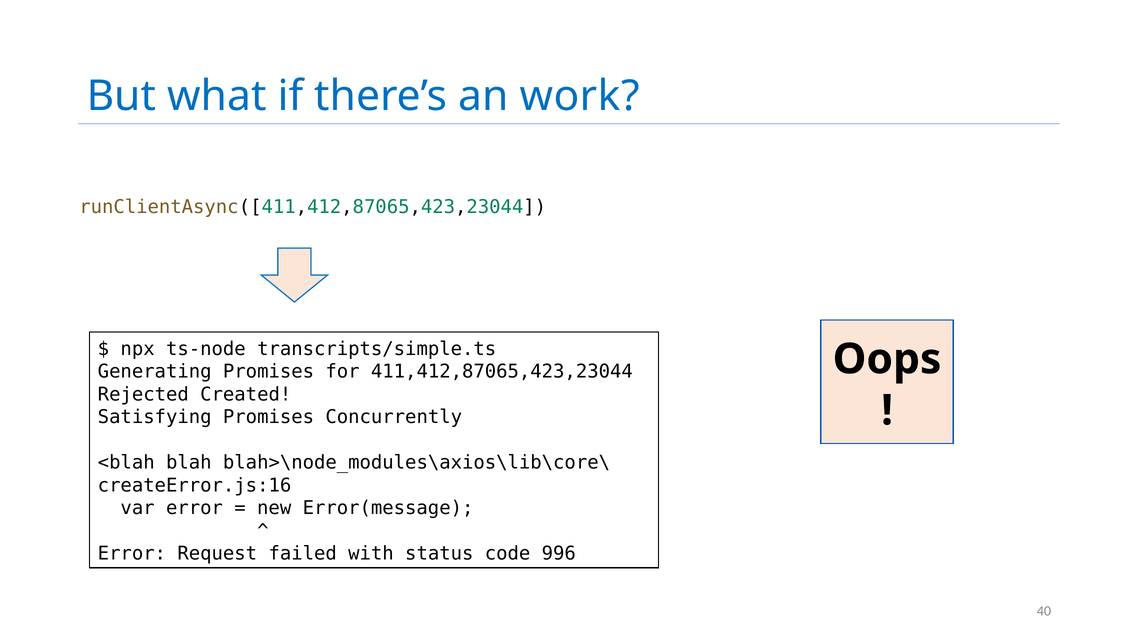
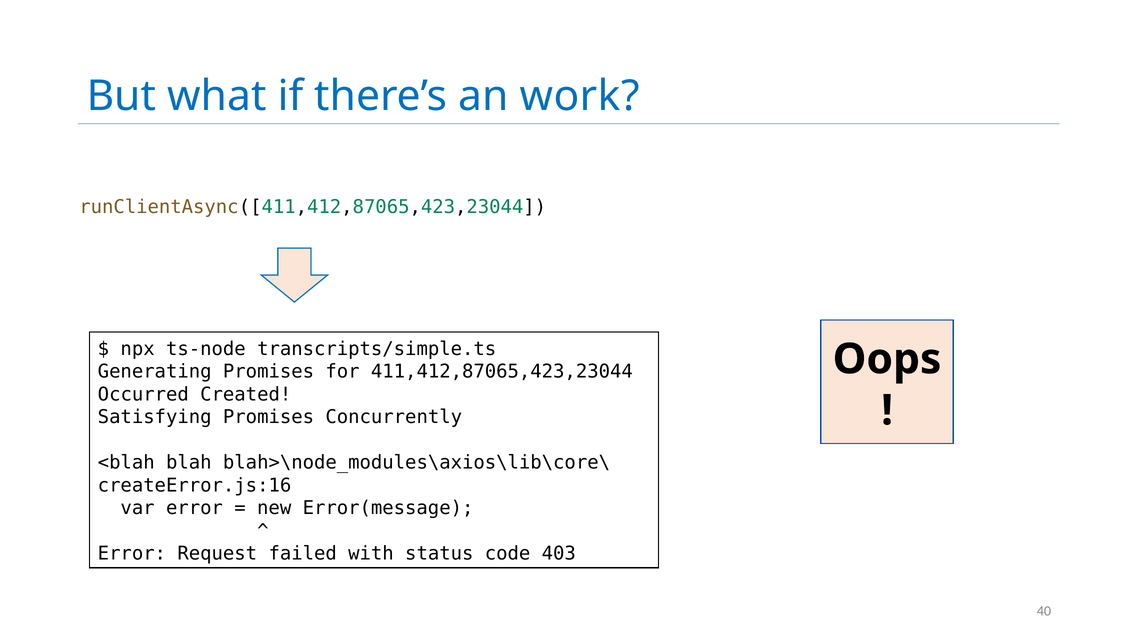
Rejected: Rejected -> Occurred (143, 394)
996: 996 -> 403 (559, 554)
